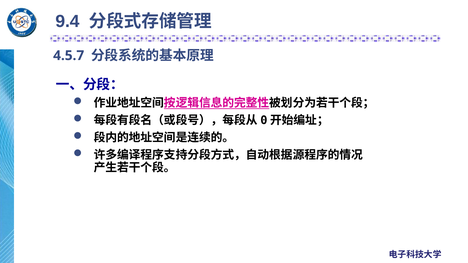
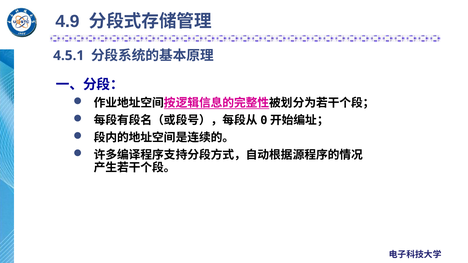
9.4: 9.4 -> 4.9 (68, 22)
4.5.7: 4.5.7 -> 4.5.1 (69, 56)
